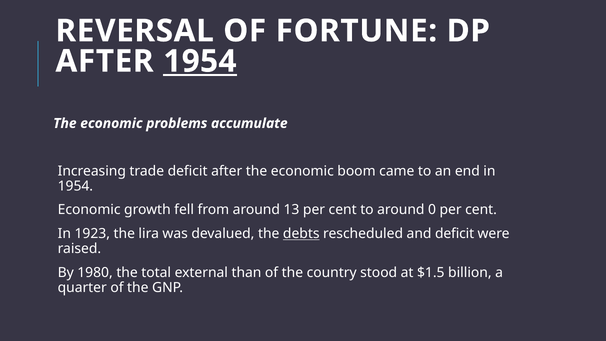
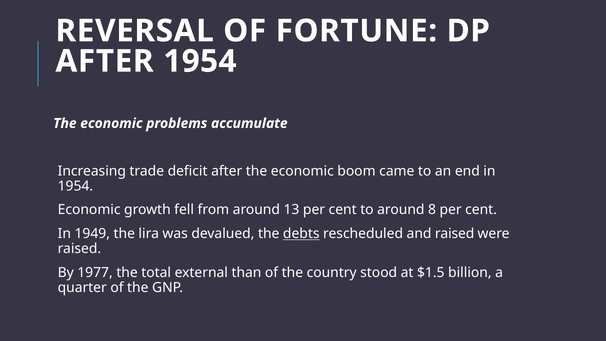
1954 underline: present -> none (200, 61)
0: 0 -> 8 (432, 210)
1923: 1923 -> 1949 (92, 234)
and deficit: deficit -> raised (455, 234)
1980: 1980 -> 1977 (95, 272)
